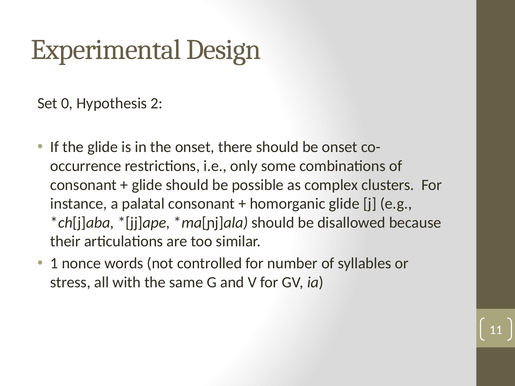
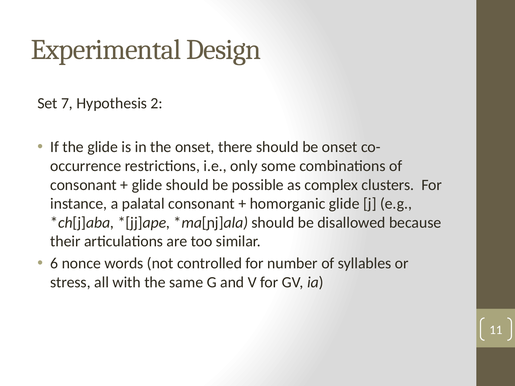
0: 0 -> 7 (67, 103)
1: 1 -> 6 (54, 263)
